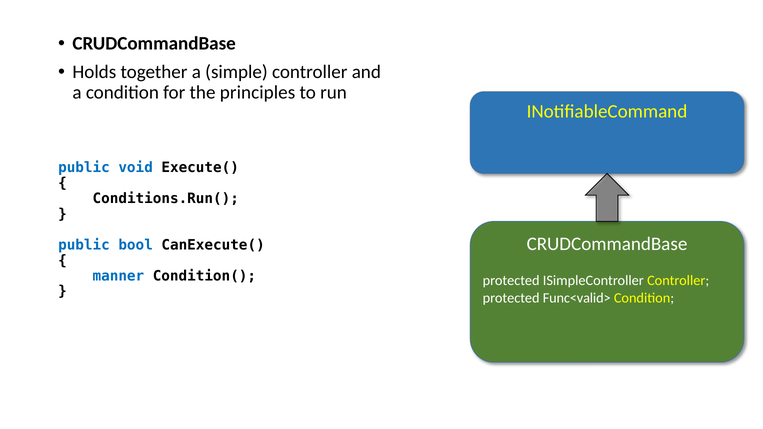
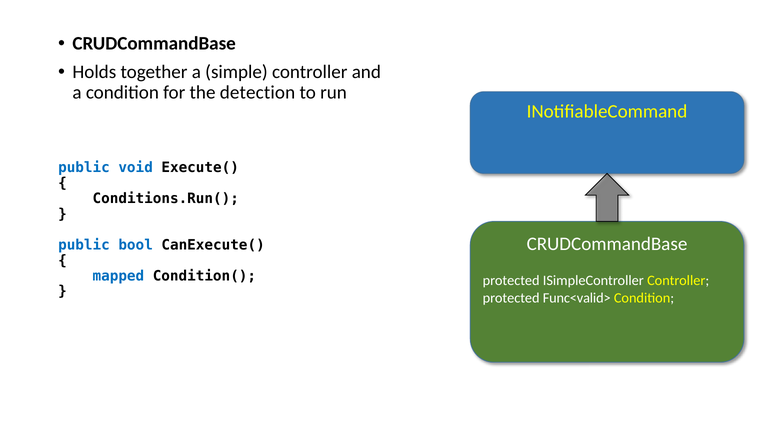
principles: principles -> detection (257, 93)
manner: manner -> mapped (118, 276)
